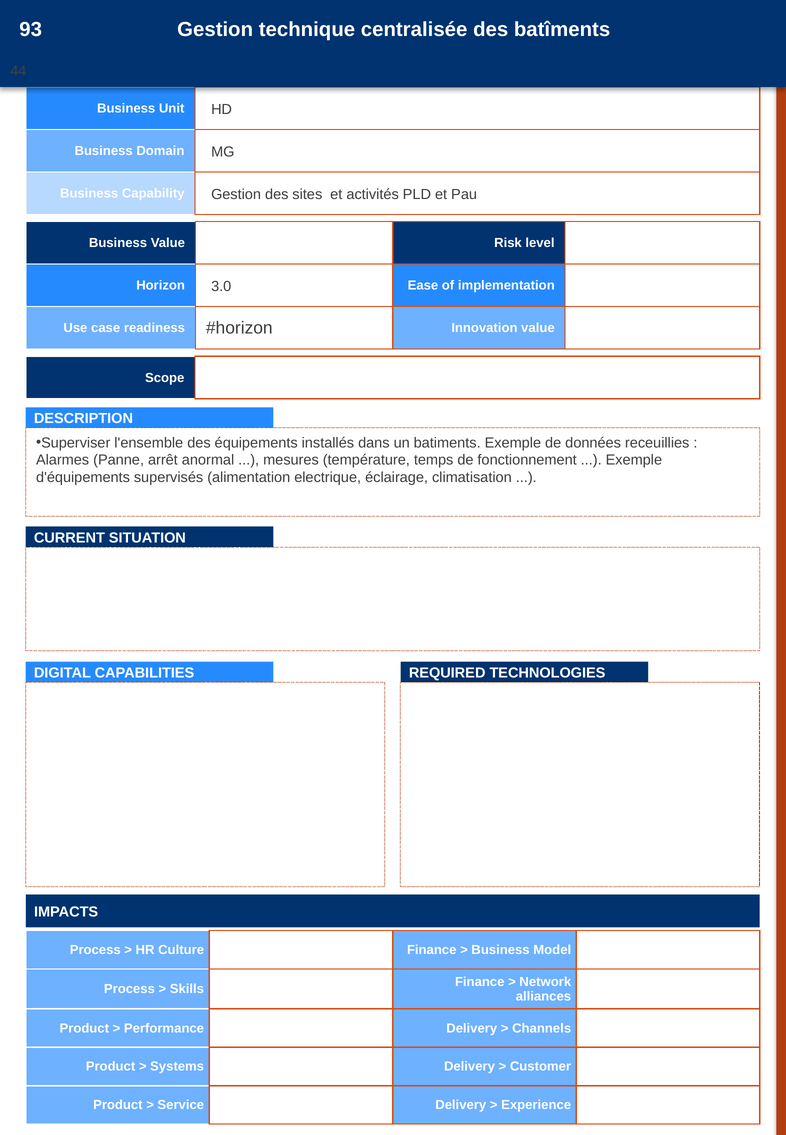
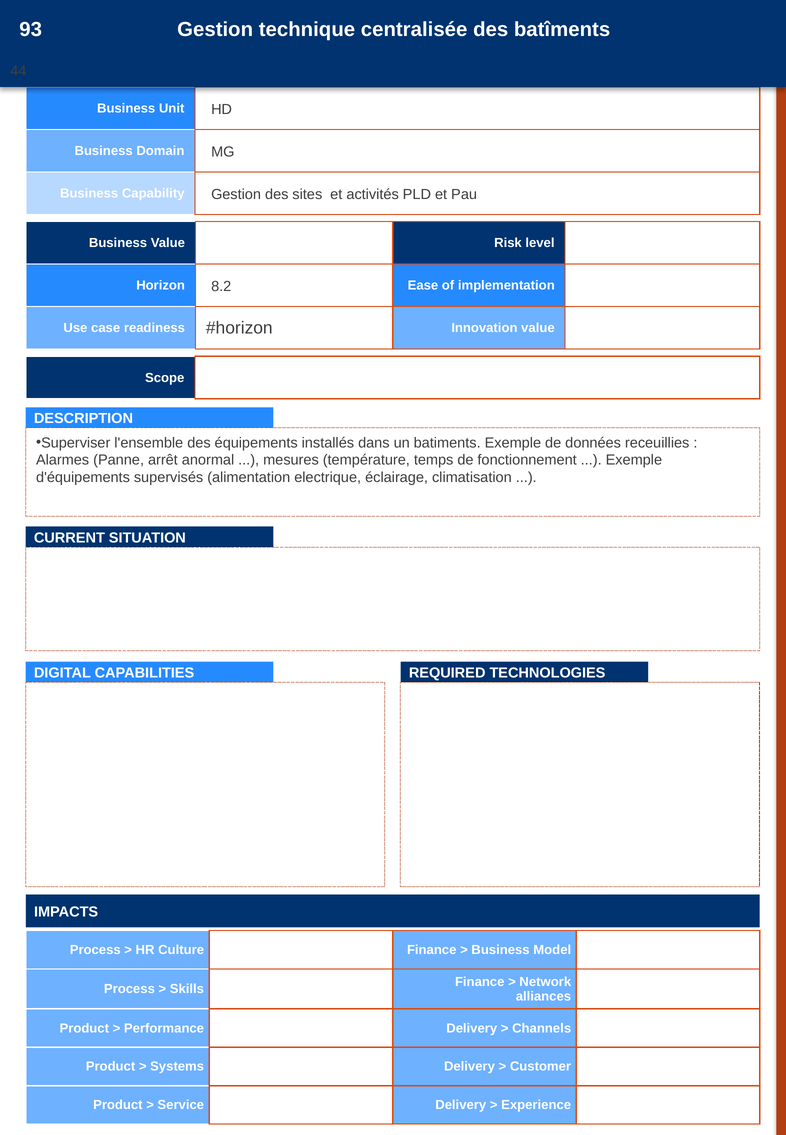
3.0: 3.0 -> 8.2 (221, 286)
